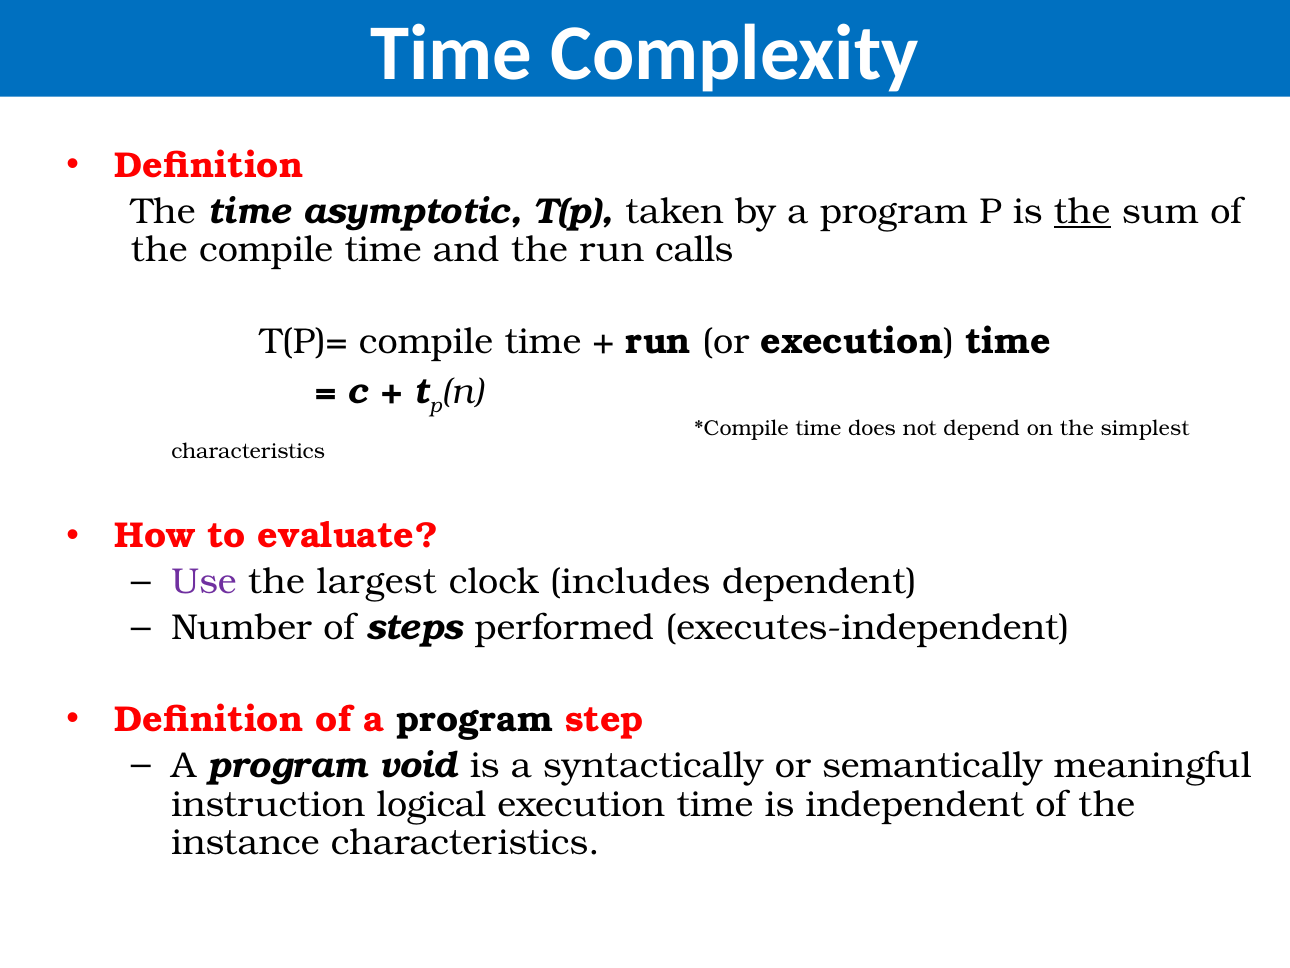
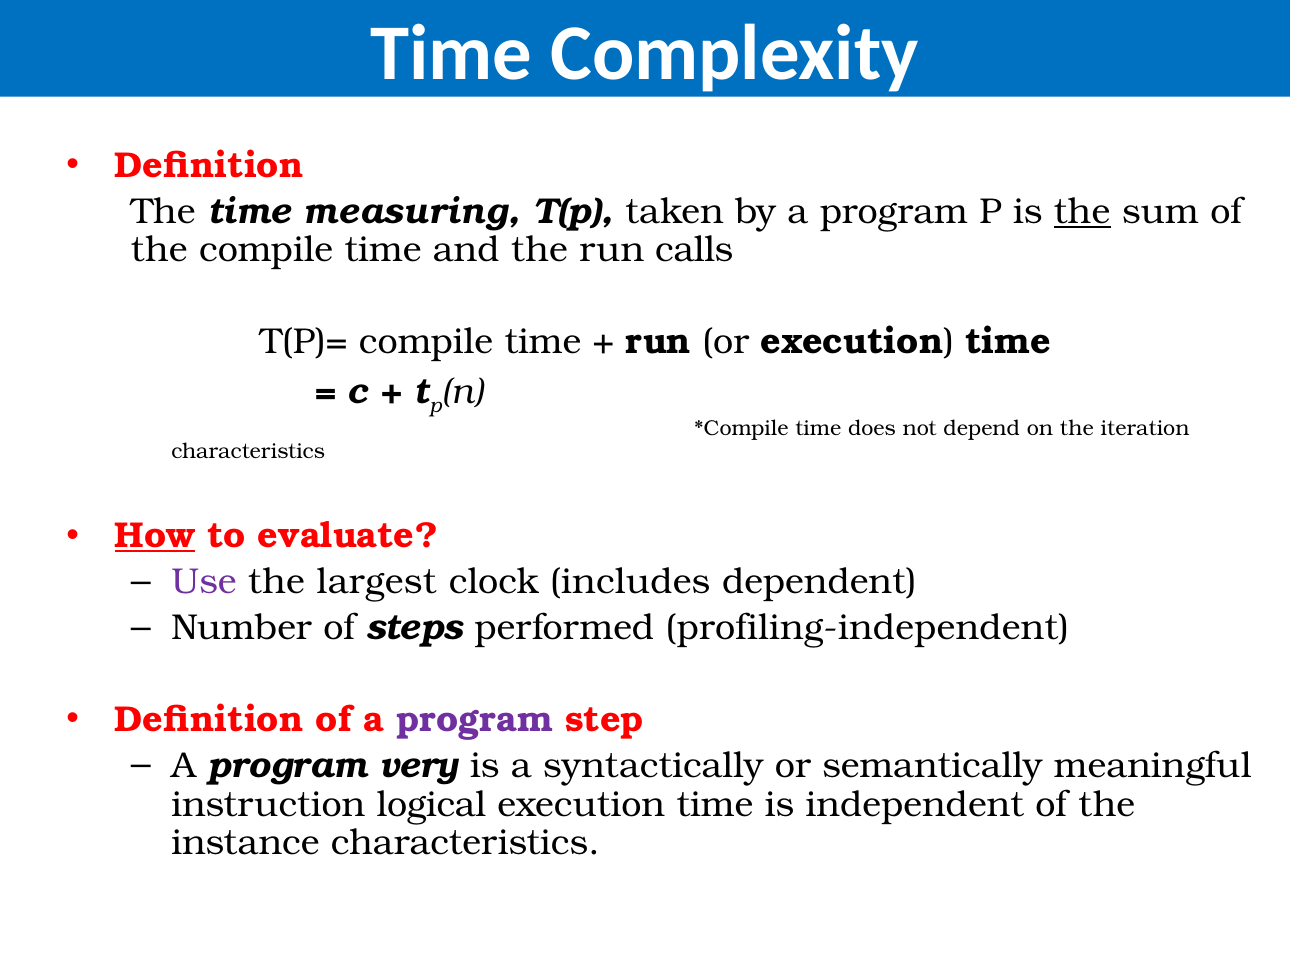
asymptotic: asymptotic -> measuring (412, 211)
simplest: simplest -> iteration (1145, 428)
How underline: none -> present (155, 536)
executes-independent: executes-independent -> profiling-independent (867, 627)
program colour: black -> purple (475, 719)
void: void -> very (419, 765)
